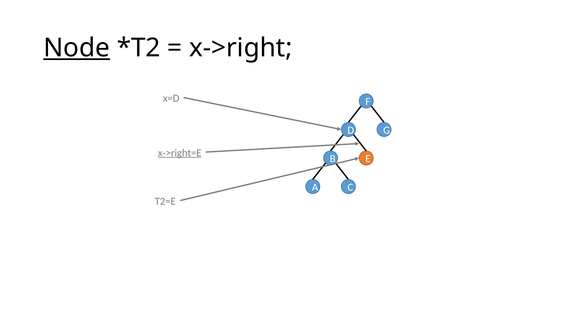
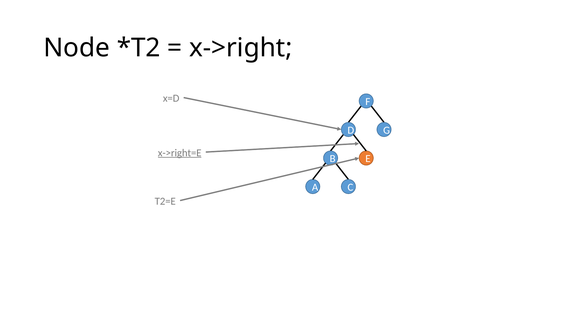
Node underline: present -> none (77, 48)
